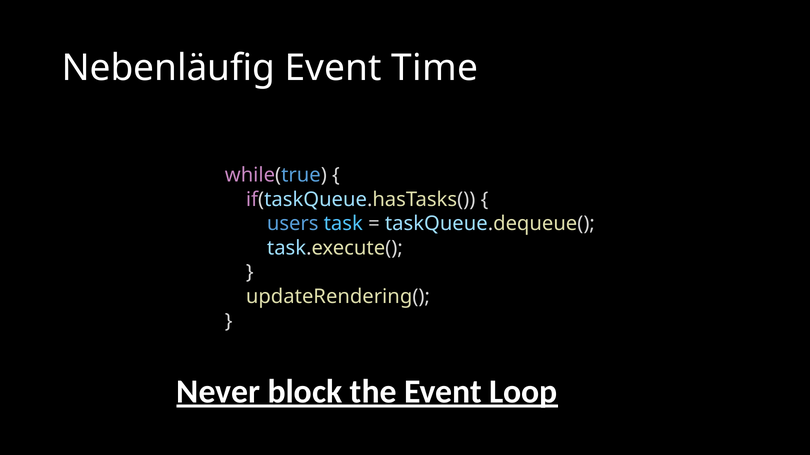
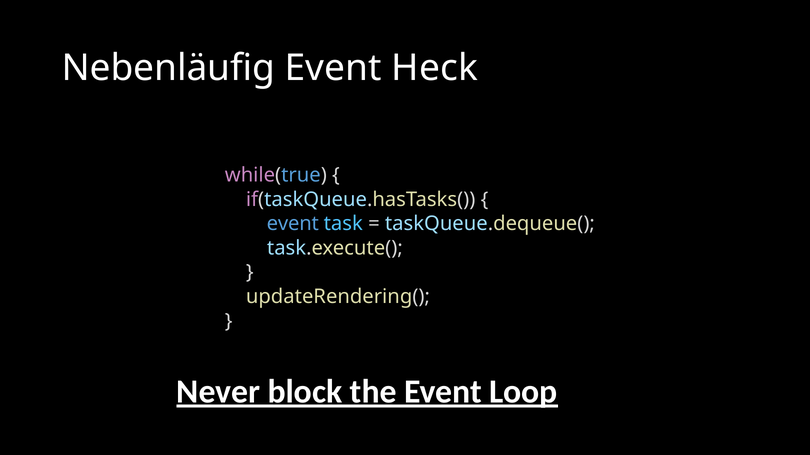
Time: Time -> Heck (435, 68)
users: users -> event (293, 224)
